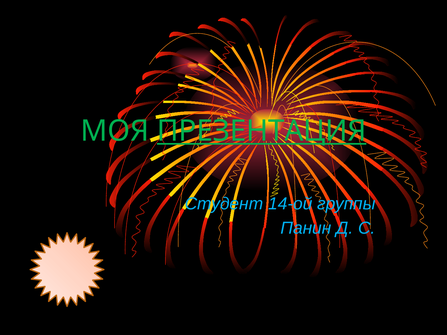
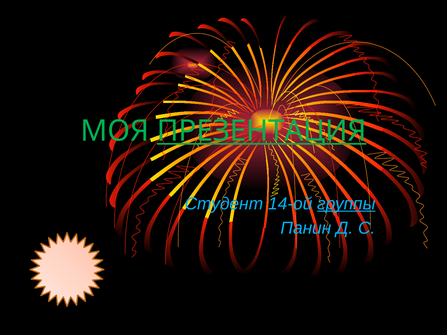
группы underline: none -> present (346, 204)
